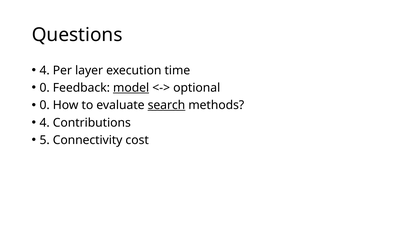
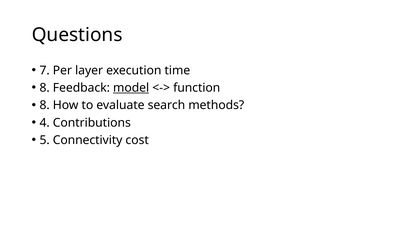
4: 4 -> 7 (45, 70)
0: 0 -> 8 (45, 88)
optional: optional -> function (197, 88)
0: 0 -> 8 (45, 105)
search underline: present -> none (166, 105)
